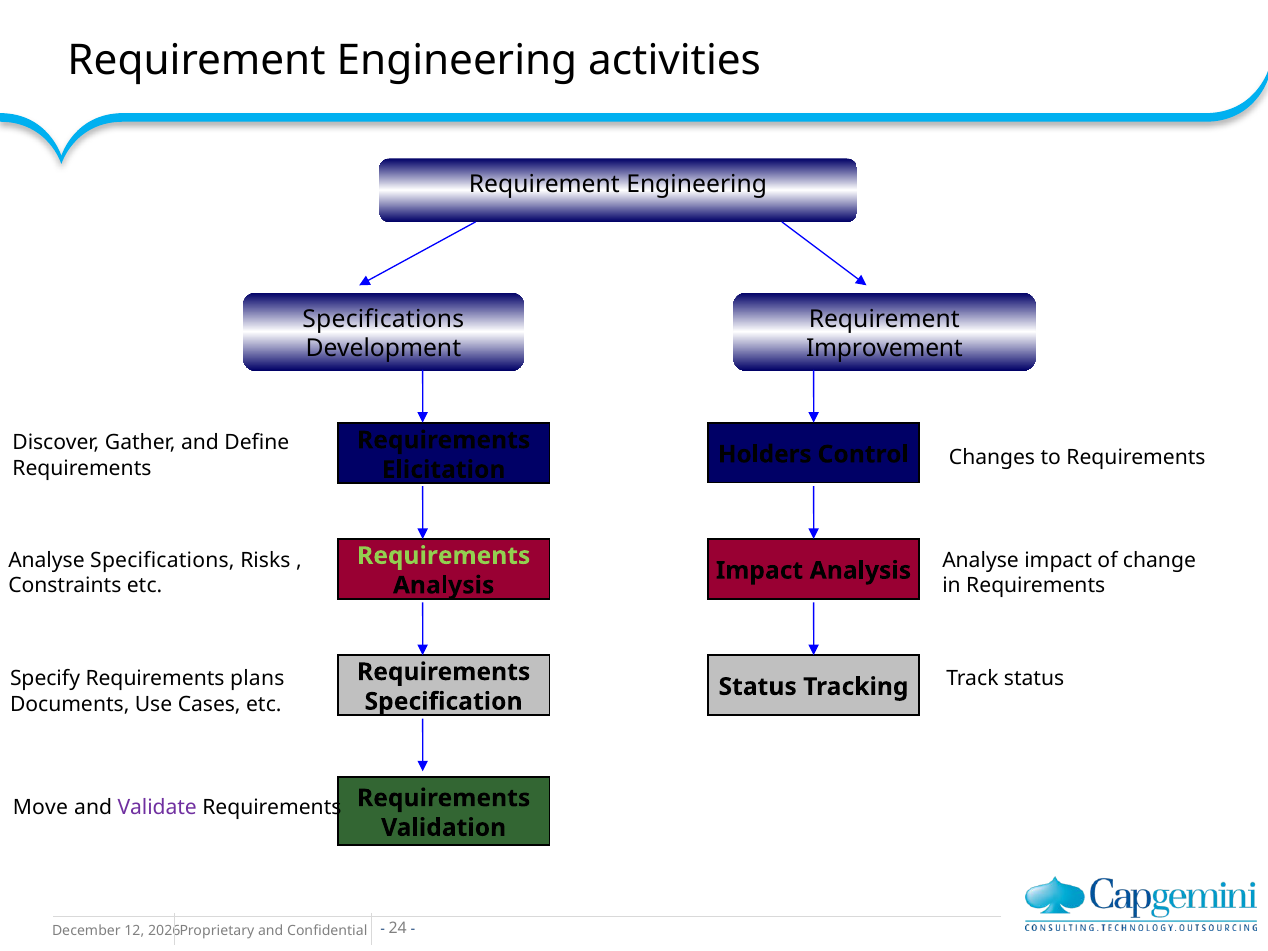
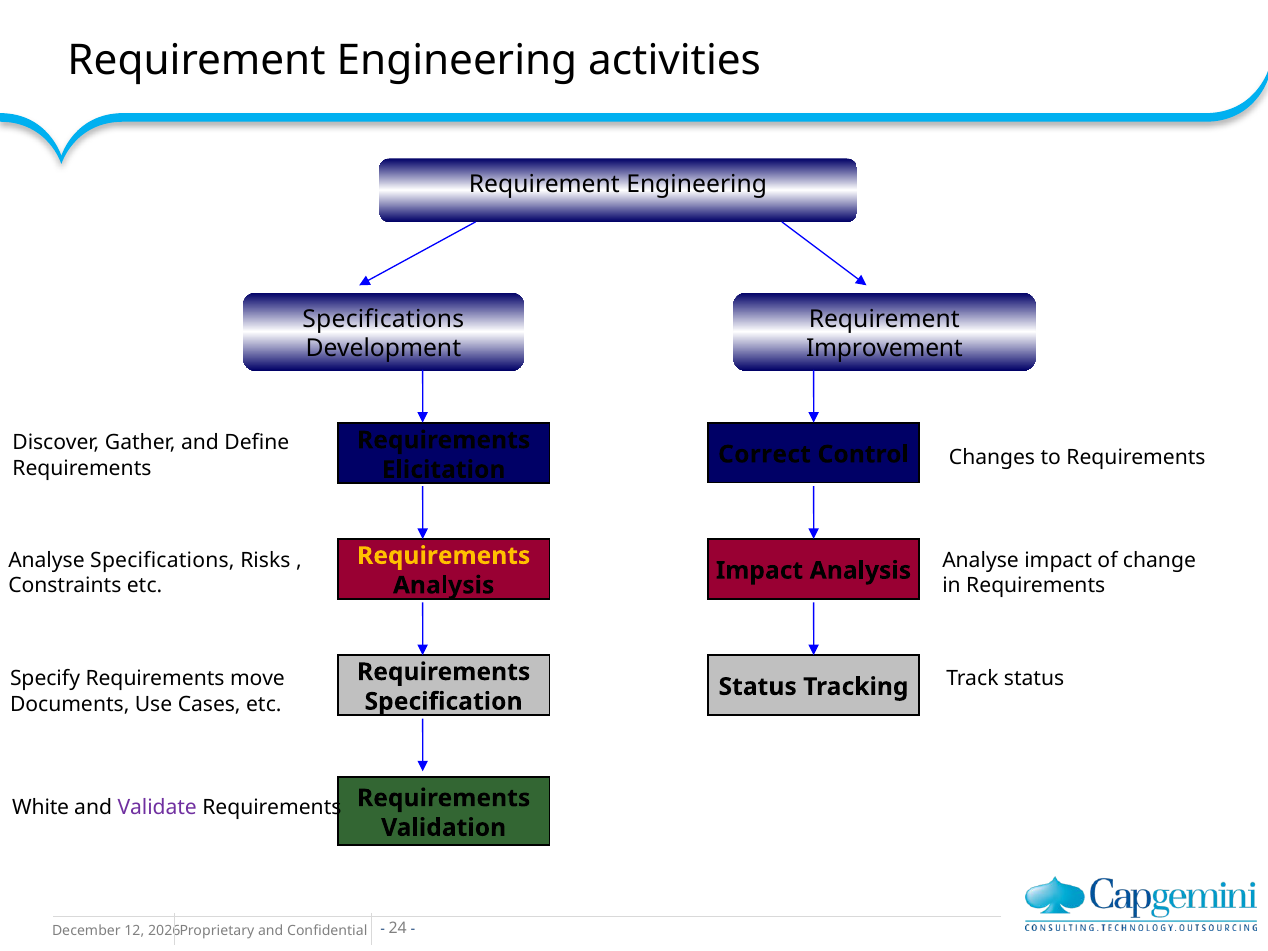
Holders: Holders -> Correct (764, 454)
Requirements colour: light green -> yellow (444, 556)
plans: plans -> move (257, 679)
Move: Move -> White (41, 808)
